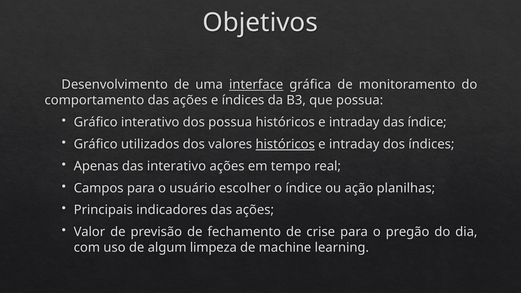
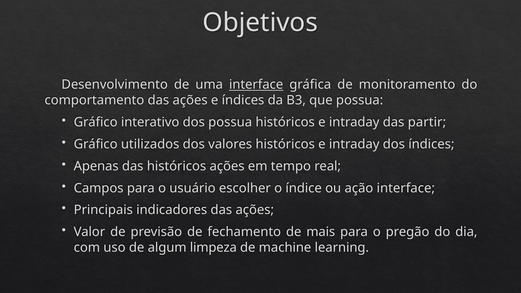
das índice: índice -> partir (427, 122)
históricos underline: present -> none (285, 144)
das interativo: interativo -> históricos (177, 166)
ação planilhas: planilhas -> interface (406, 188)
crise: crise -> mais (321, 232)
